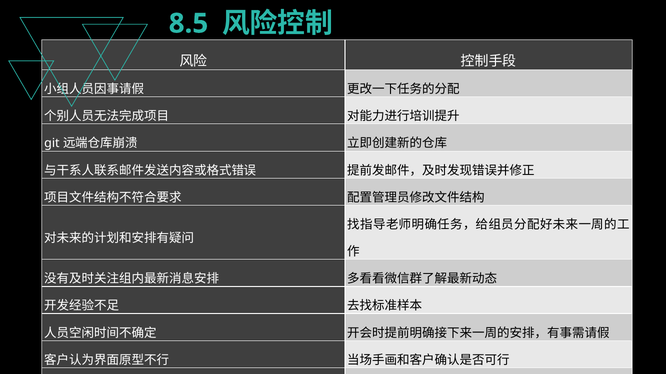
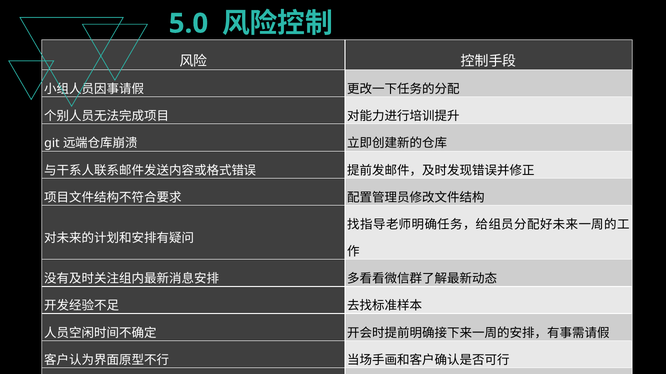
8.5: 8.5 -> 5.0 (188, 24)
